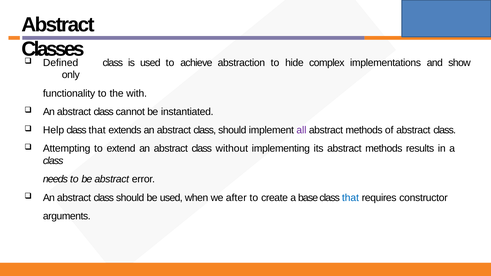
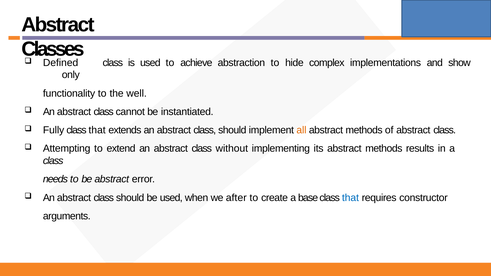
with: with -> well (137, 93)
Help: Help -> Fully (54, 130)
all colour: purple -> orange (301, 130)
